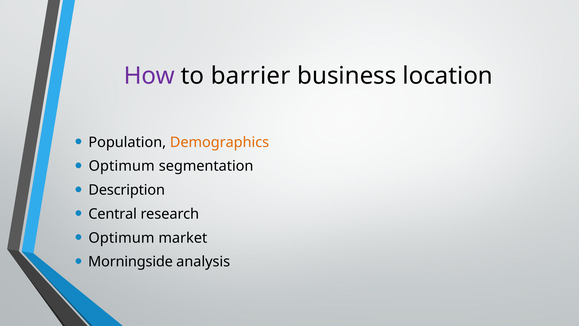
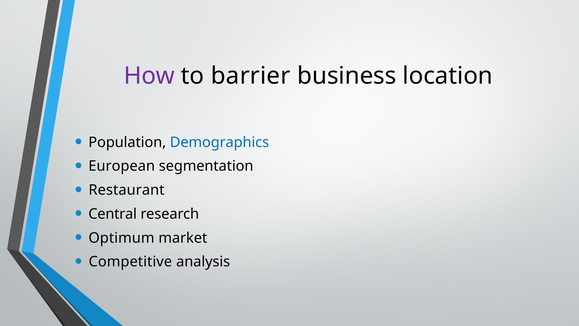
Demographics colour: orange -> blue (220, 142)
Optimum: Optimum -> European (122, 166)
Description: Description -> Restaurant (127, 190)
Morningside: Morningside -> Competitive (130, 262)
